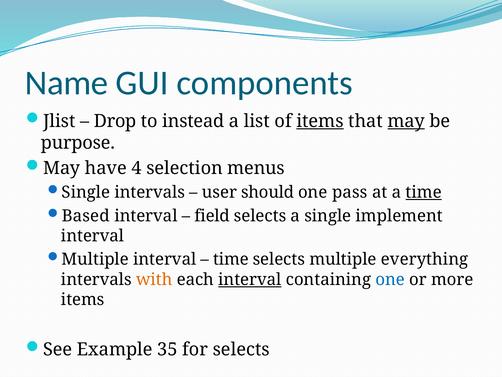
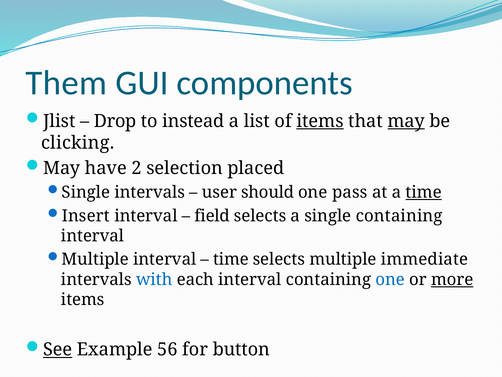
Name: Name -> Them (66, 83)
purpose: purpose -> clicking (78, 143)
4: 4 -> 2 (137, 168)
menus: menus -> placed (256, 168)
Based: Based -> Insert (86, 216)
single implement: implement -> containing (399, 216)
everything: everything -> immediate (425, 259)
with colour: orange -> blue (154, 279)
interval underline: present -> none (250, 279)
more underline: none -> present (452, 279)
See underline: none -> present (58, 349)
35: 35 -> 56 (167, 349)
for selects: selects -> button (241, 349)
